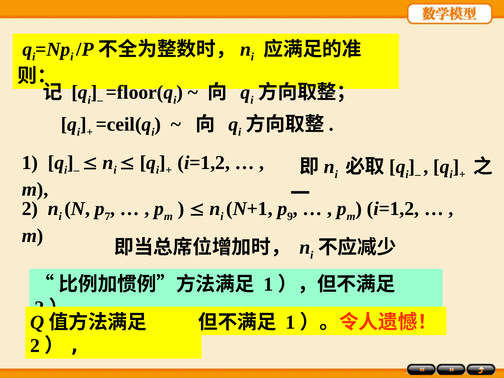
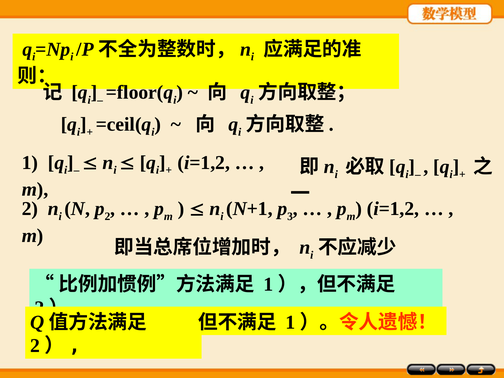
7: 7 -> 2 (107, 216)
9: 9 -> 3 (290, 216)
